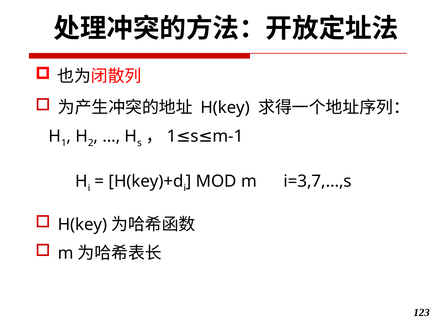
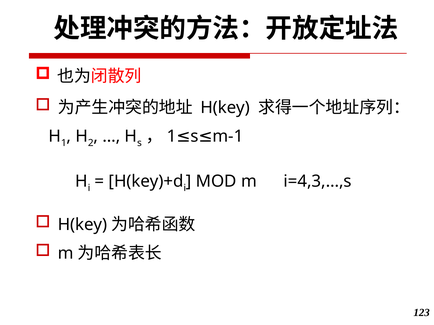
i=3,7,…,s: i=3,7,…,s -> i=4,3,…,s (318, 182)
